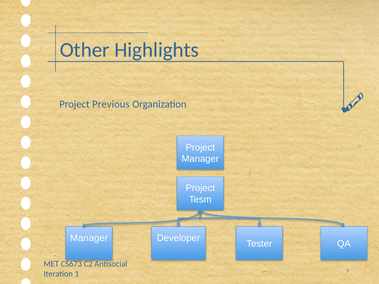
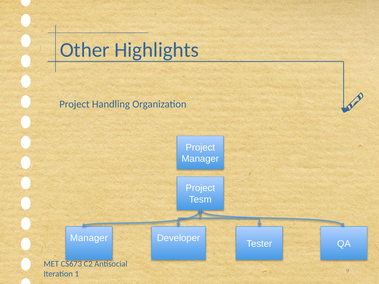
Previous: Previous -> Handling (111, 104)
